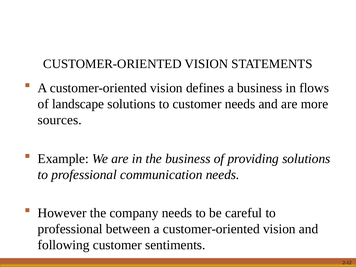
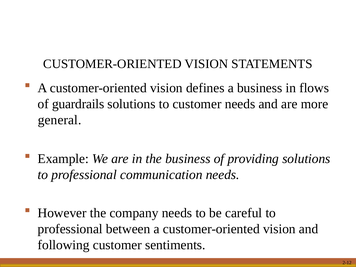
landscape: landscape -> guardrails (78, 104)
sources: sources -> general (60, 120)
